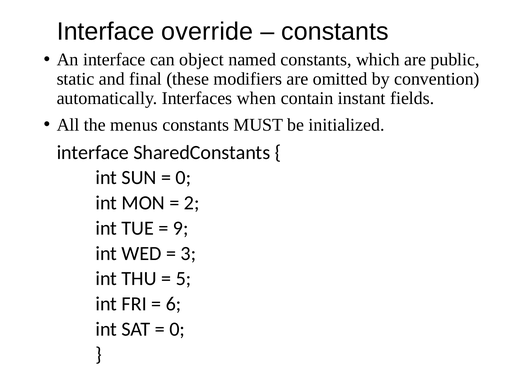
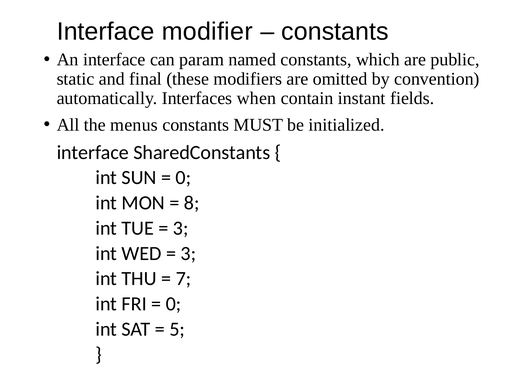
override: override -> modifier (207, 31)
object: object -> param (202, 60)
2: 2 -> 8 (192, 203)
9: 9 -> 3 (181, 228)
5: 5 -> 7 (183, 279)
6: 6 -> 0 (174, 304)
0: 0 -> 5 (177, 329)
